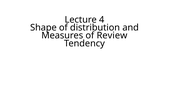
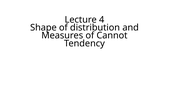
Review: Review -> Cannot (112, 36)
